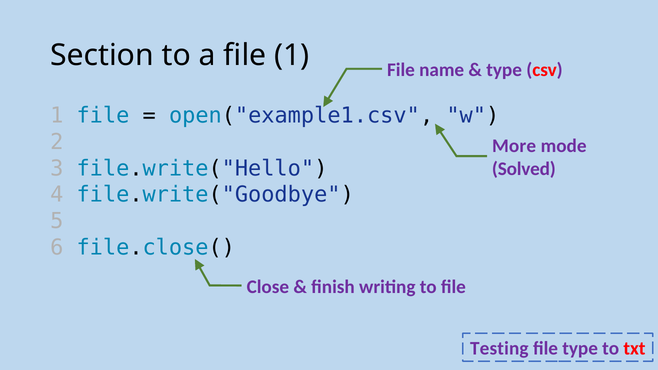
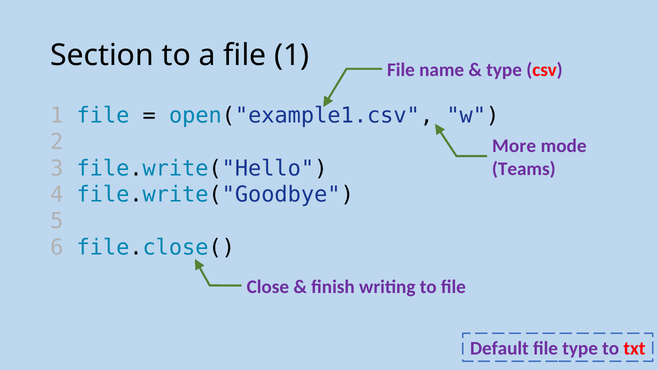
Solved: Solved -> Teams (524, 169)
Testing: Testing -> Default (499, 349)
